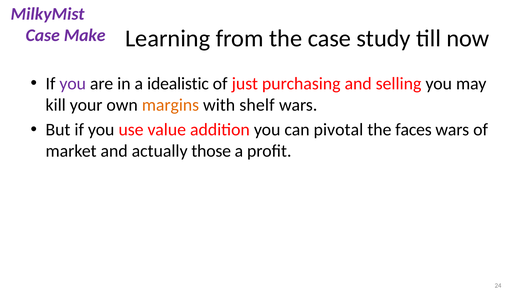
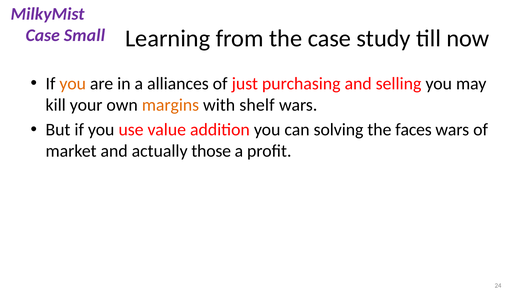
Make: Make -> Small (85, 35)
you colour: purple -> orange (73, 84)
idealistic: idealistic -> alliances (178, 84)
pivotal: pivotal -> solving (339, 130)
